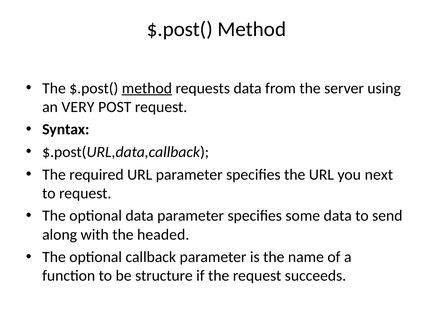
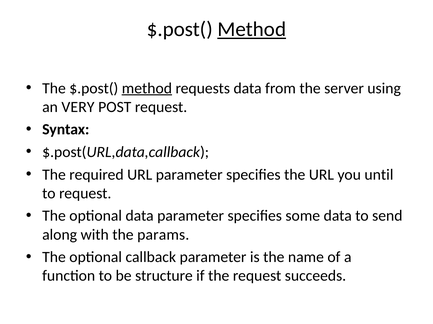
Method underline: none -> present (252, 29)
next: next -> until (379, 175)
headed: headed -> params (163, 235)
